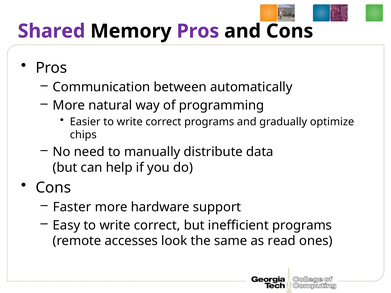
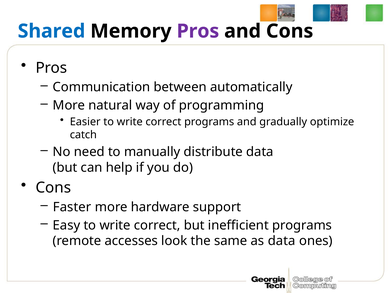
Shared colour: purple -> blue (51, 31)
chips: chips -> catch (83, 135)
as read: read -> data (282, 241)
